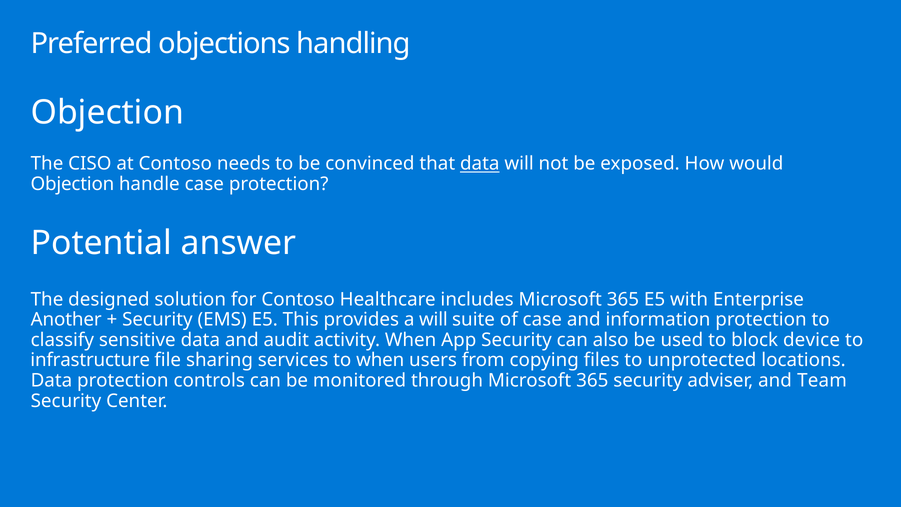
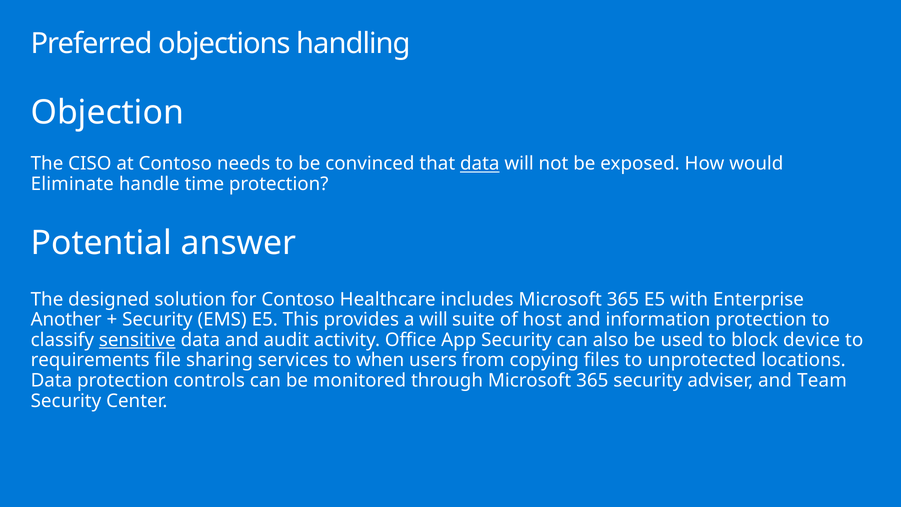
Objection: Objection -> Eliminate (72, 184)
handle case: case -> time (204, 184)
of case: case -> host (542, 320)
sensitive underline: none -> present (137, 340)
activity When: When -> Office (411, 340)
infrastructure: infrastructure -> requirements (90, 360)
